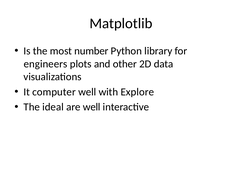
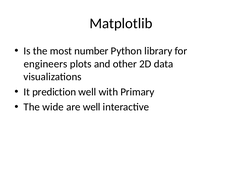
computer: computer -> prediction (54, 92)
Explore: Explore -> Primary (137, 92)
ideal: ideal -> wide (53, 107)
